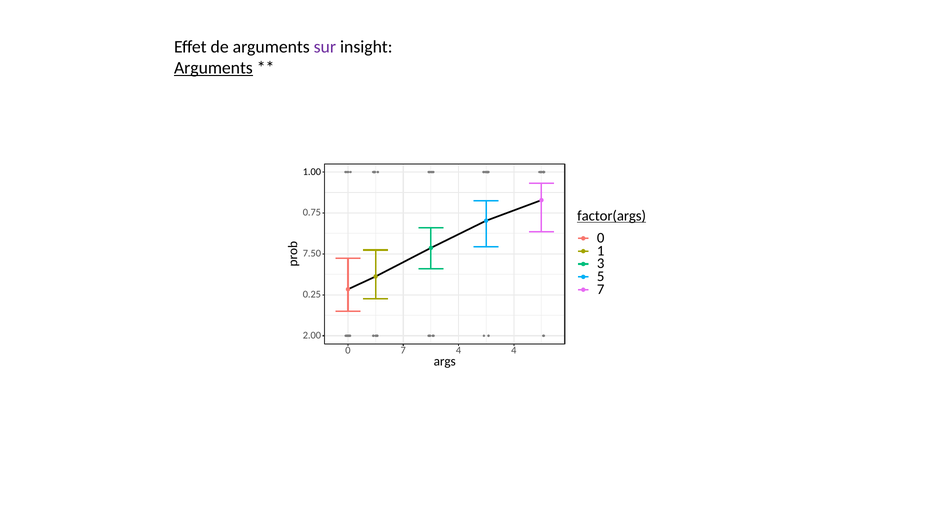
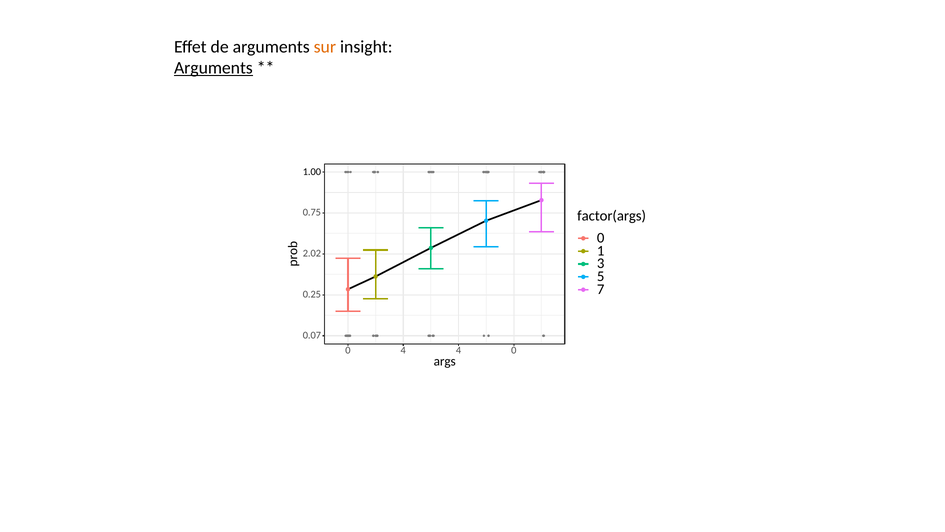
sur colour: purple -> orange (325, 47)
factor(args underline: present -> none (612, 216)
7.50: 7.50 -> 2.02 (312, 253)
2.00: 2.00 -> 0.07 (312, 335)
0 7: 7 -> 4 (403, 350)
4 4: 4 -> 0 (514, 350)
